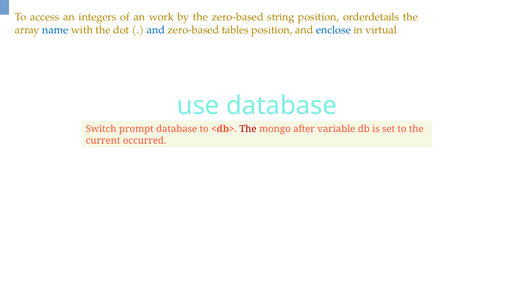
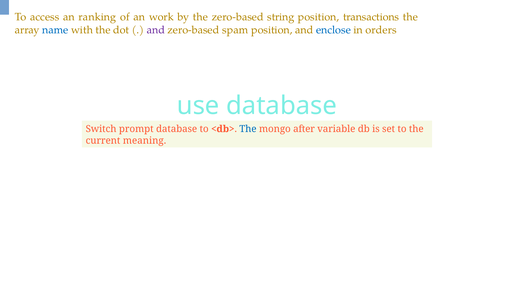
integers: integers -> ranking (97, 17)
orderdetails: orderdetails -> transactions (371, 17)
and colour: blue -> purple (156, 30)
tables: tables -> spam (235, 30)
virtual: virtual -> orders (381, 30)
The colour: red -> blue (248, 129)
occurred: occurred -> meaning (145, 141)
